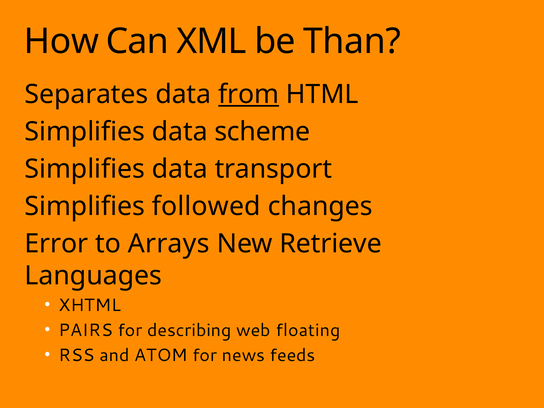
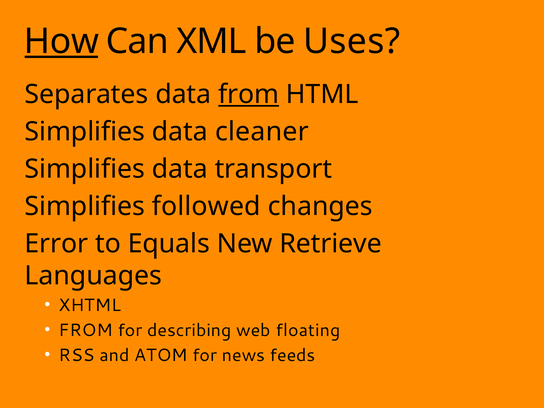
How underline: none -> present (61, 42)
Than: Than -> Uses (352, 42)
scheme: scheme -> cleaner (262, 132)
Arrays: Arrays -> Equals (169, 244)
PAIRS: PAIRS -> FROM (86, 330)
